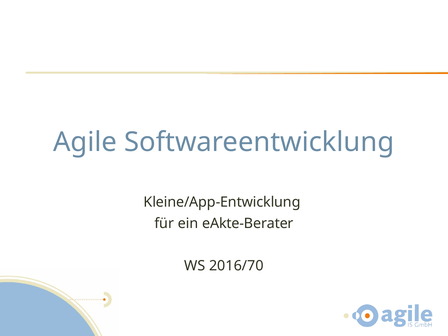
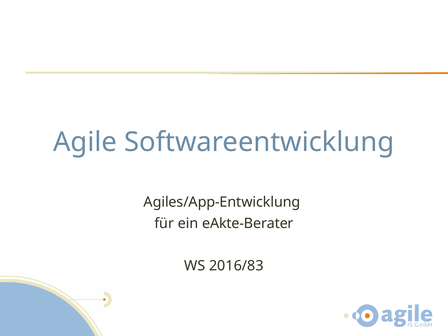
Kleine/App-Entwicklung: Kleine/App-Entwicklung -> Agiles/App-Entwicklung (222, 202)
2016/70: 2016/70 -> 2016/83 (236, 266)
